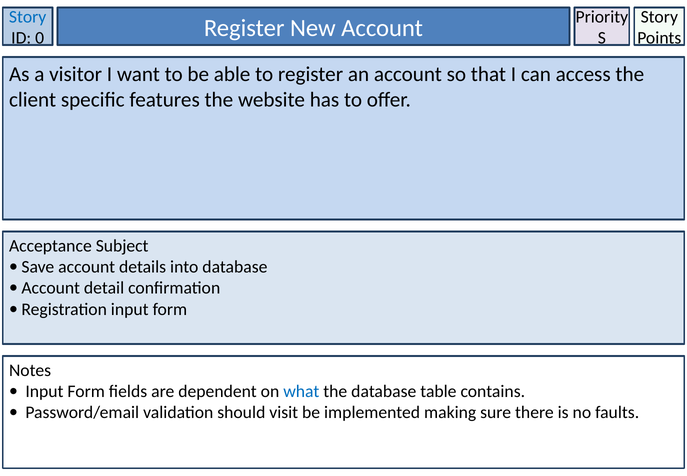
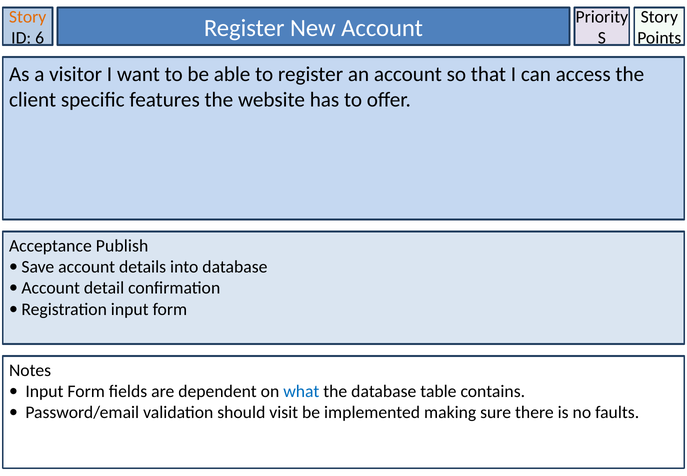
Story colour: blue -> orange (28, 17)
0: 0 -> 6 (40, 38)
Subject: Subject -> Publish (122, 246)
